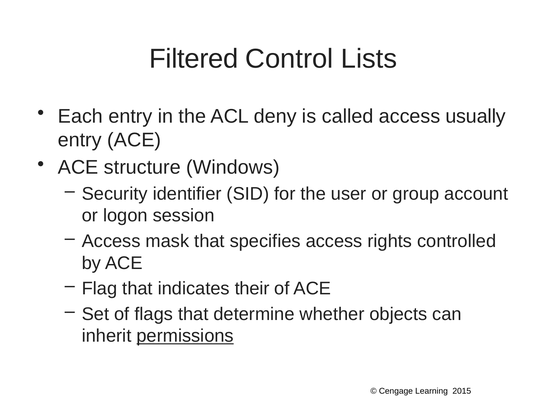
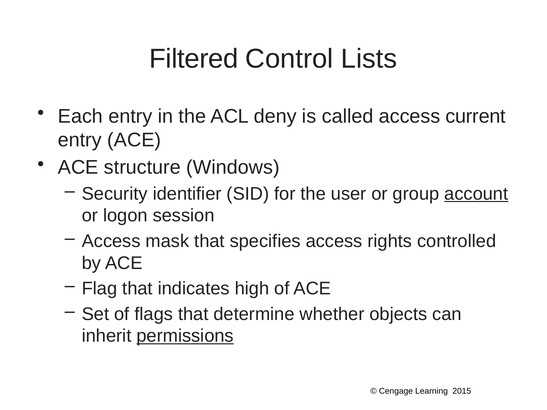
usually: usually -> current (476, 116)
account underline: none -> present (476, 194)
their: their -> high (252, 289)
